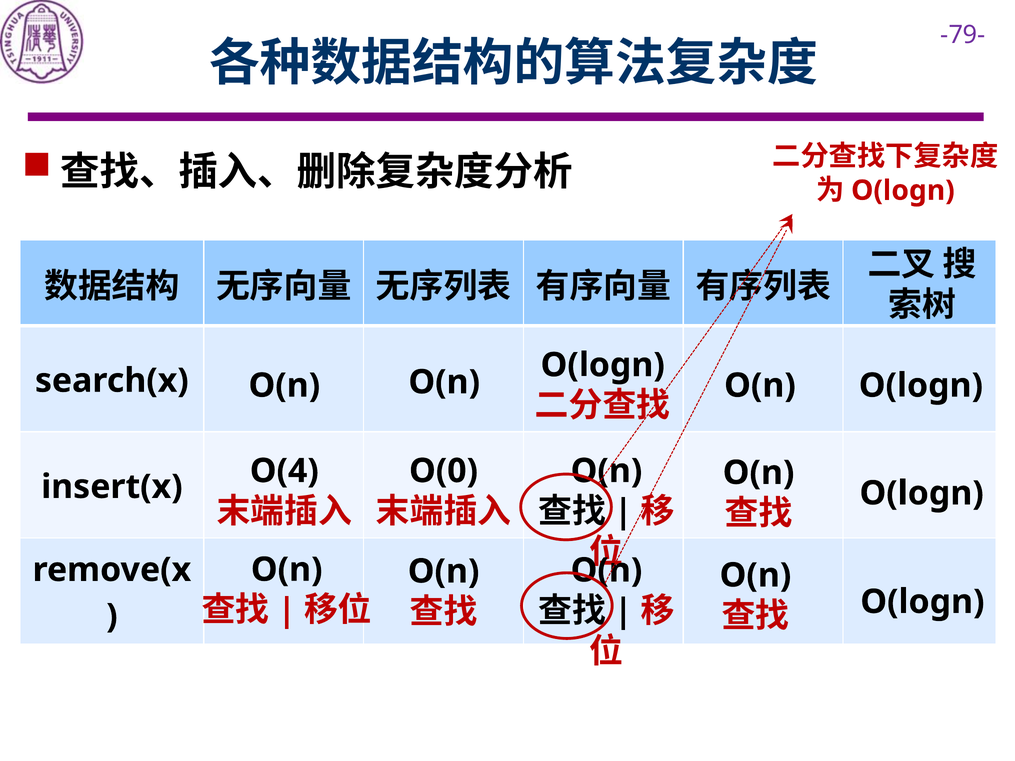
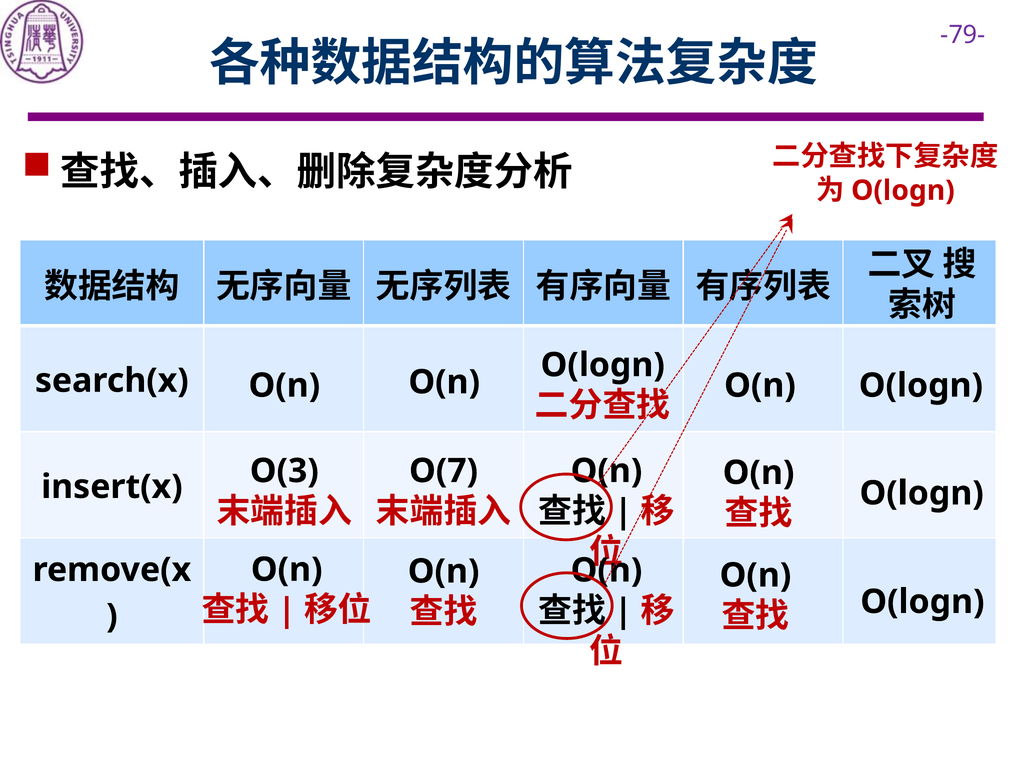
O(4: O(4 -> O(3 (284, 471)
O(0: O(0 -> O(7 (444, 471)
